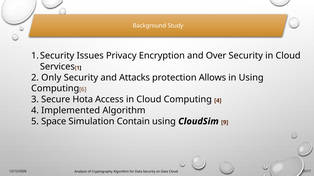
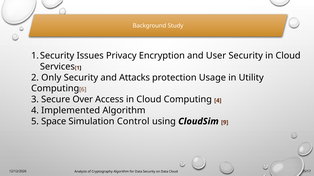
Over: Over -> User (216, 56)
Allows: Allows -> Usage (212, 78)
in Using: Using -> Utility (251, 78)
Hota: Hota -> Over (83, 100)
Contain: Contain -> Control (133, 122)
